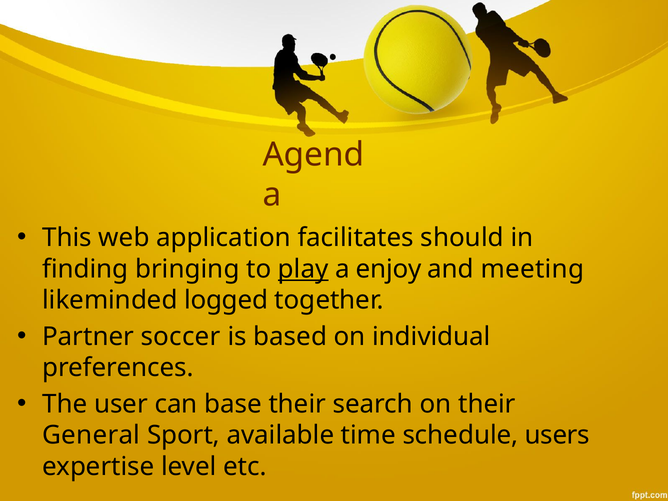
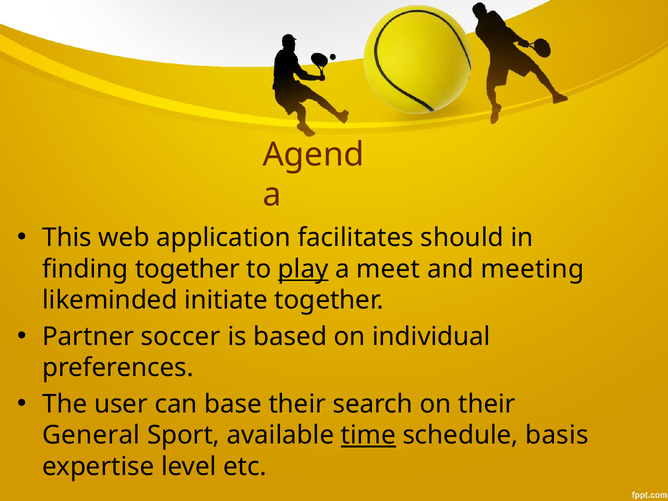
finding bringing: bringing -> together (187, 269)
enjoy: enjoy -> meet (388, 269)
logged: logged -> initiate (226, 300)
time underline: none -> present (368, 435)
users: users -> basis (557, 435)
